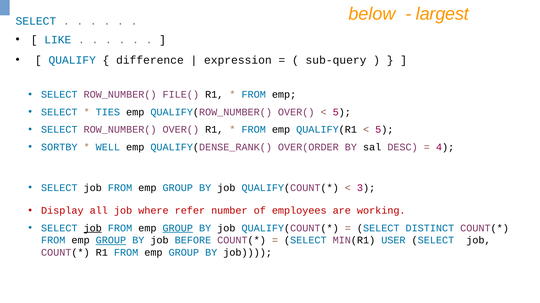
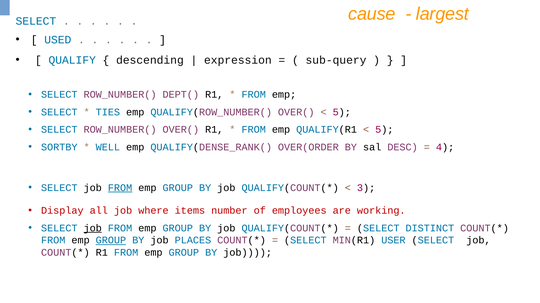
below: below -> cause (372, 14)
LIKE: LIKE -> USED (58, 40)
difference: difference -> descending (150, 60)
FILE(: FILE( -> DEPT( (181, 95)
FROM underline: none -> present (120, 188)
refer: refer -> items (190, 211)
GROUP underline: present -> none (178, 229)
BEFORE: BEFORE -> PLACES (193, 241)
